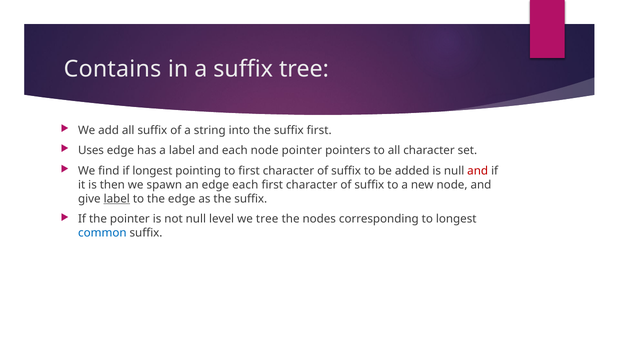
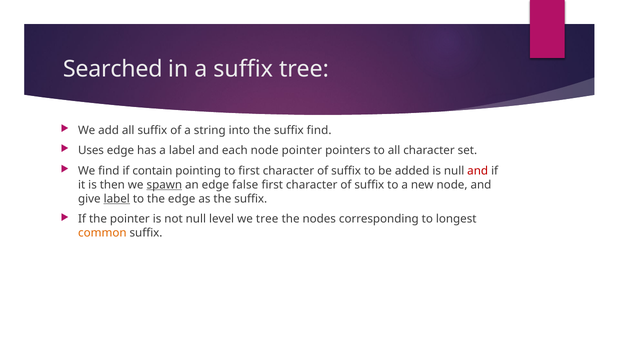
Contains: Contains -> Searched (113, 69)
suffix first: first -> find (319, 130)
if longest: longest -> contain (152, 171)
spawn underline: none -> present (164, 185)
edge each: each -> false (245, 185)
common colour: blue -> orange (102, 233)
